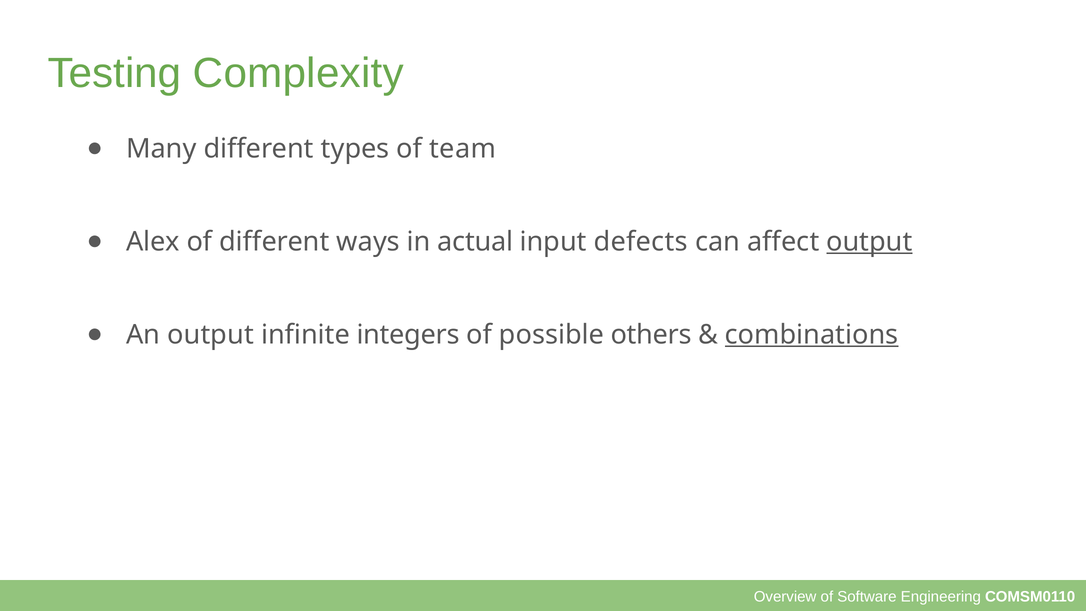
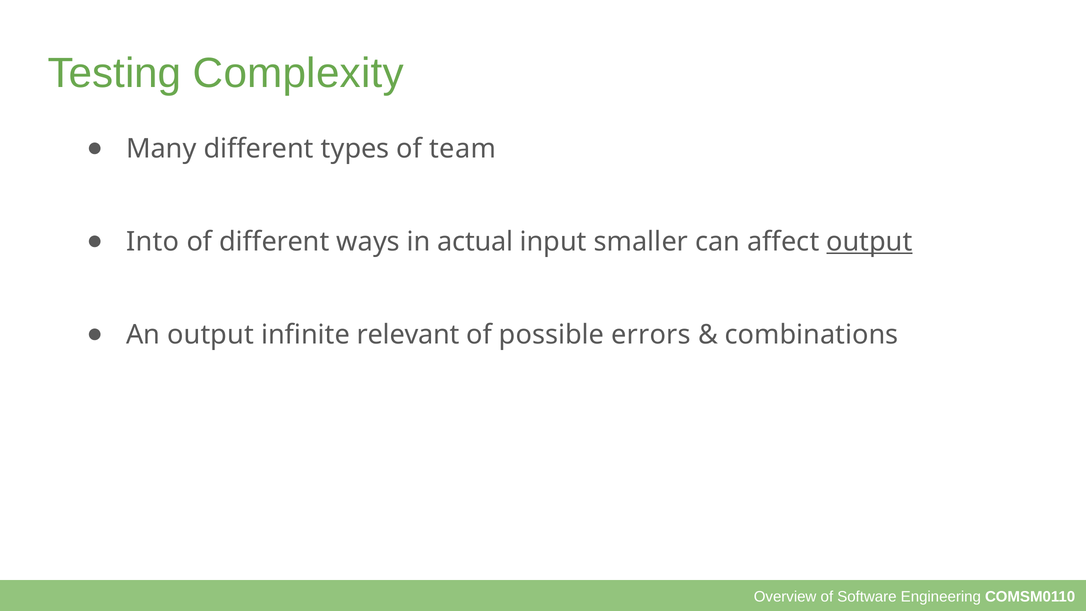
Alex: Alex -> Into (153, 242)
defects: defects -> smaller (641, 242)
integers: integers -> relevant (408, 335)
others: others -> errors (651, 335)
combinations underline: present -> none (812, 335)
